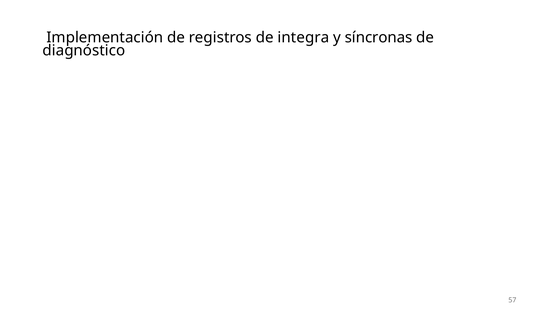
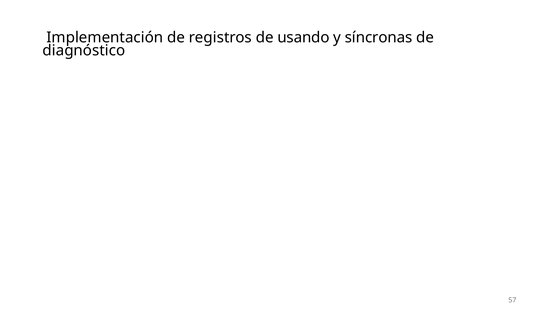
integra: integra -> usando (303, 37)
